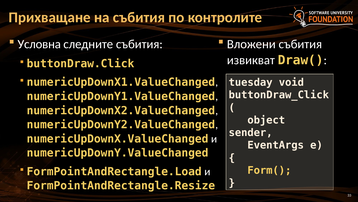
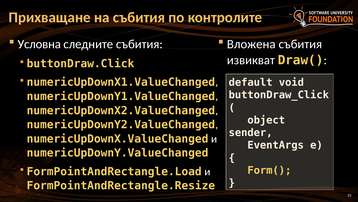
Вложени: Вложени -> Вложена (251, 44)
tuesday: tuesday -> default (251, 82)
